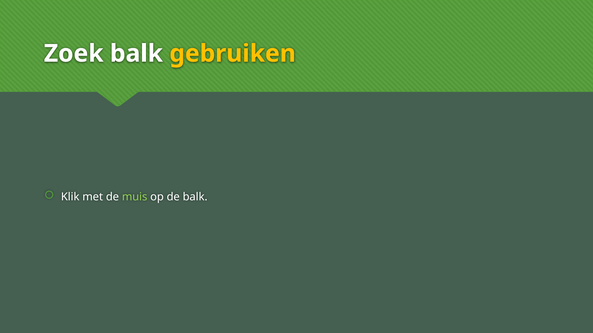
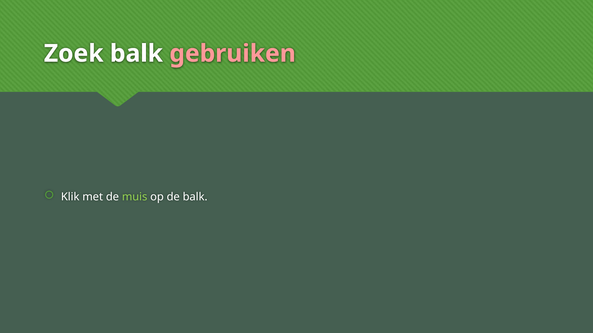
gebruiken colour: yellow -> pink (233, 54)
